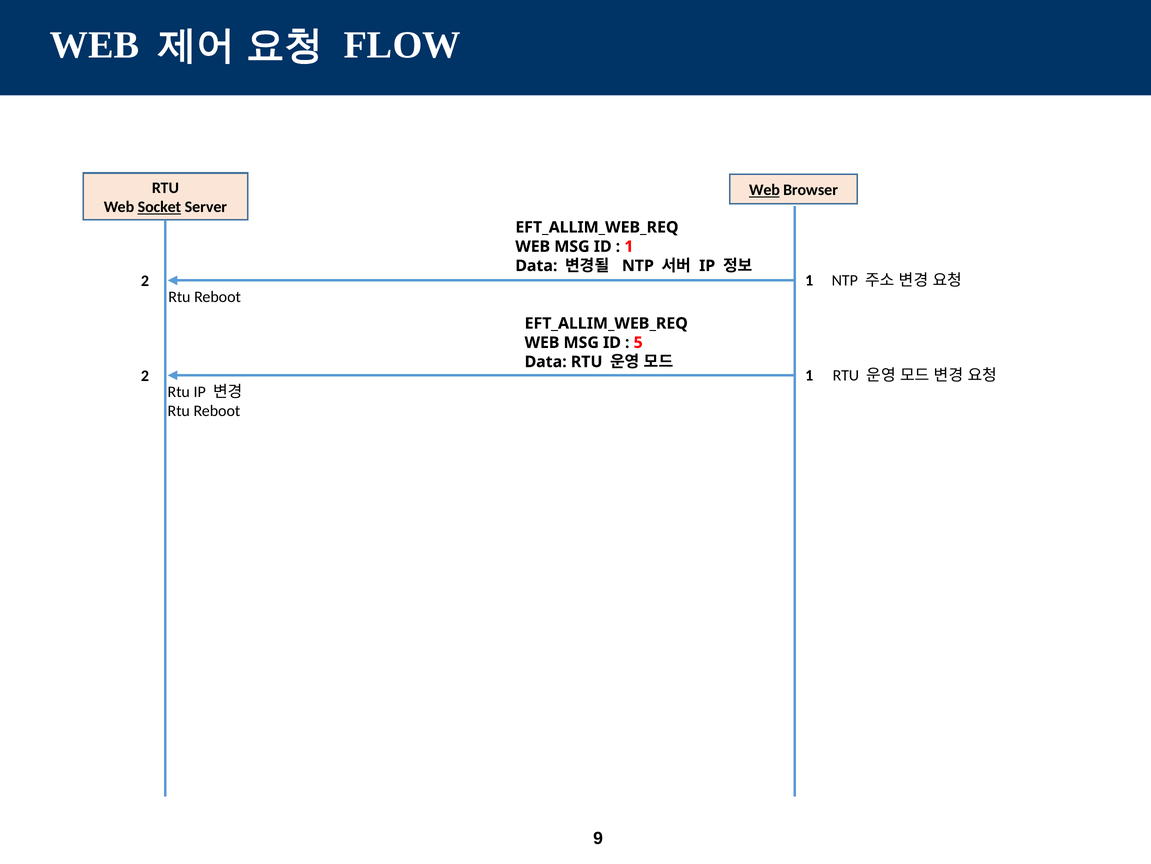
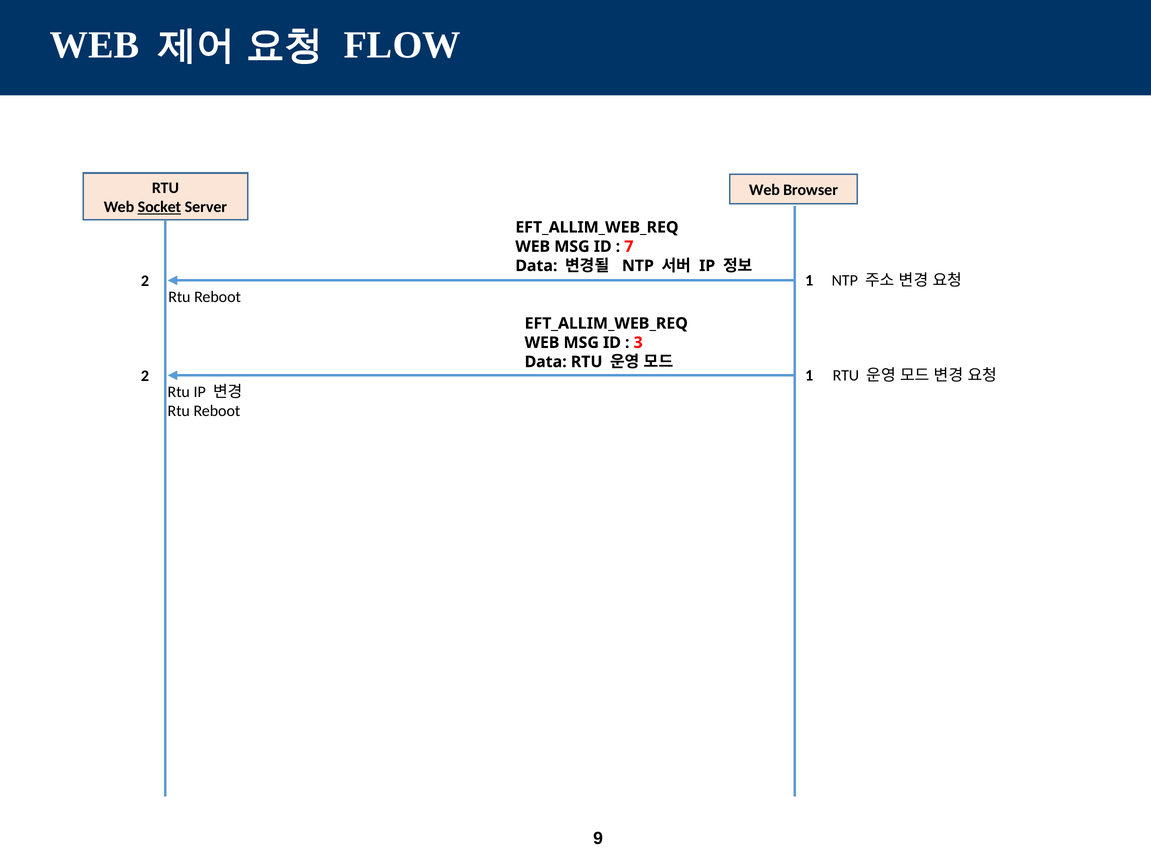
Web underline: present -> none (765, 190)
1: 1 -> 7 (629, 246)
5: 5 -> 3 (638, 342)
